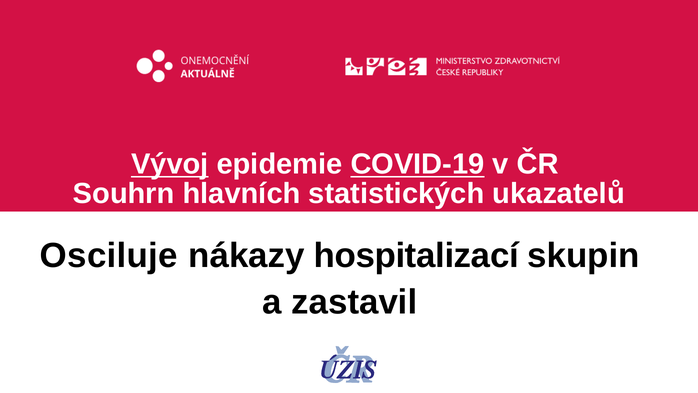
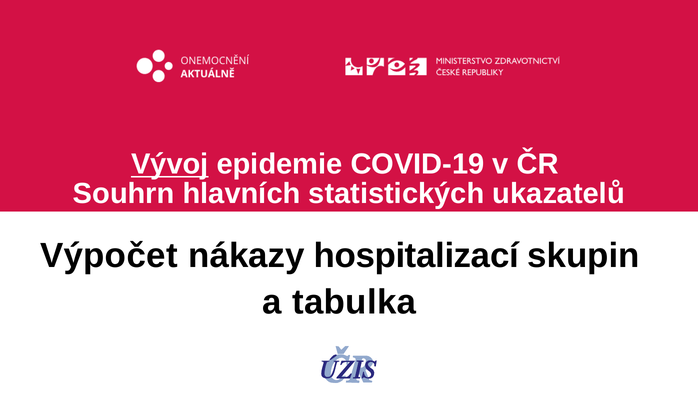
COVID-19 underline: present -> none (417, 164)
Osciluje: Osciluje -> Výpočet (109, 255)
zastavil: zastavil -> tabulka (354, 302)
